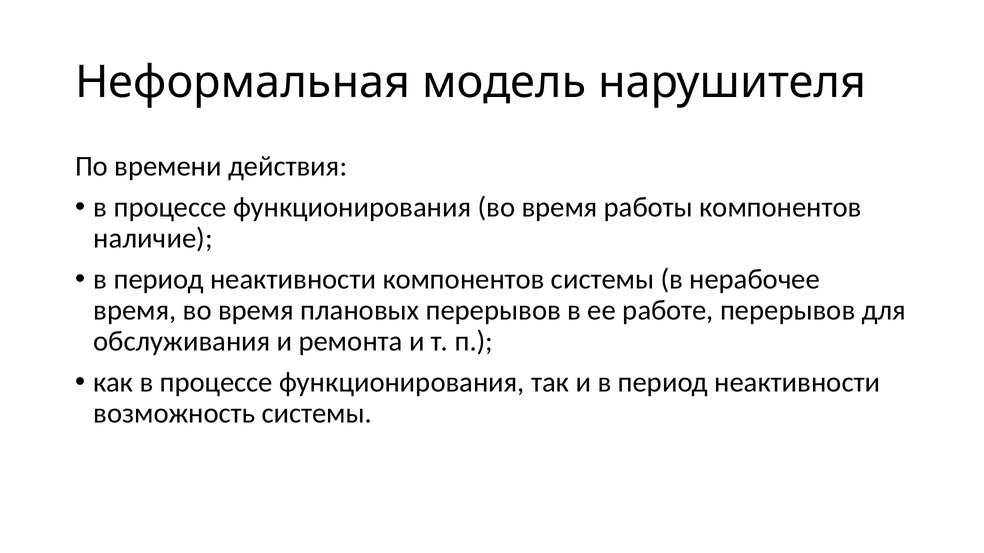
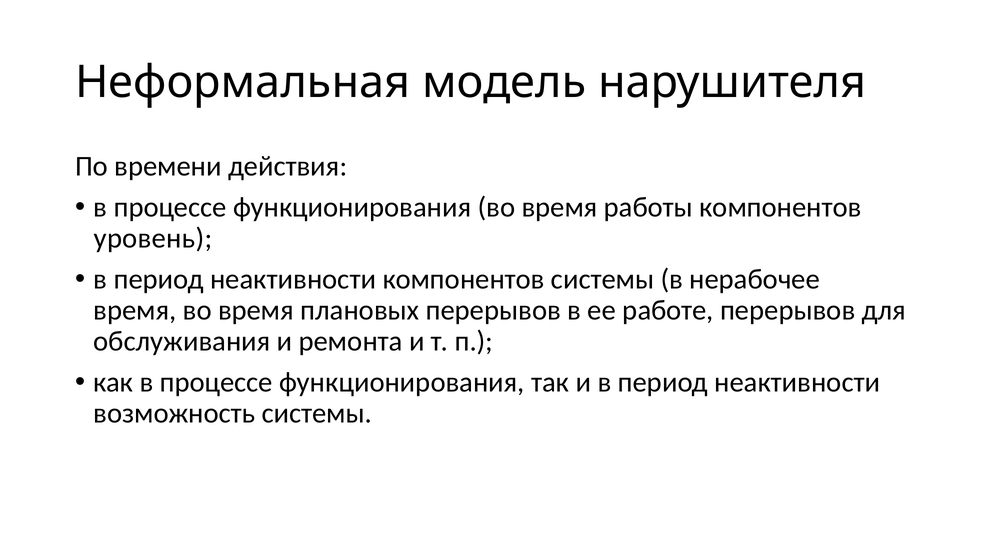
наличие: наличие -> уровень (153, 238)
